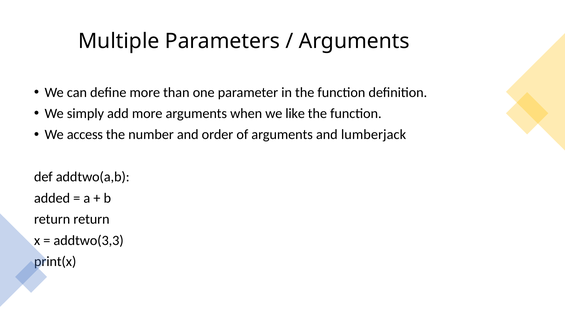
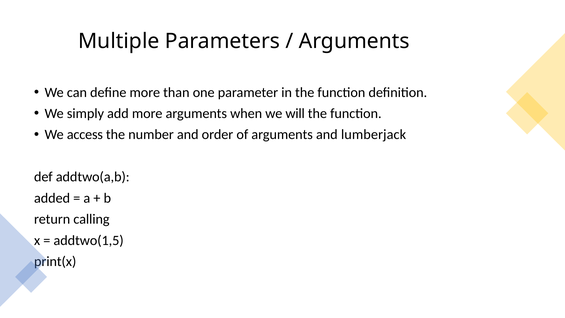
like: like -> will (295, 113)
return: return -> calling (91, 219)
addtwo(3,3: addtwo(3,3 -> addtwo(1,5 (89, 240)
